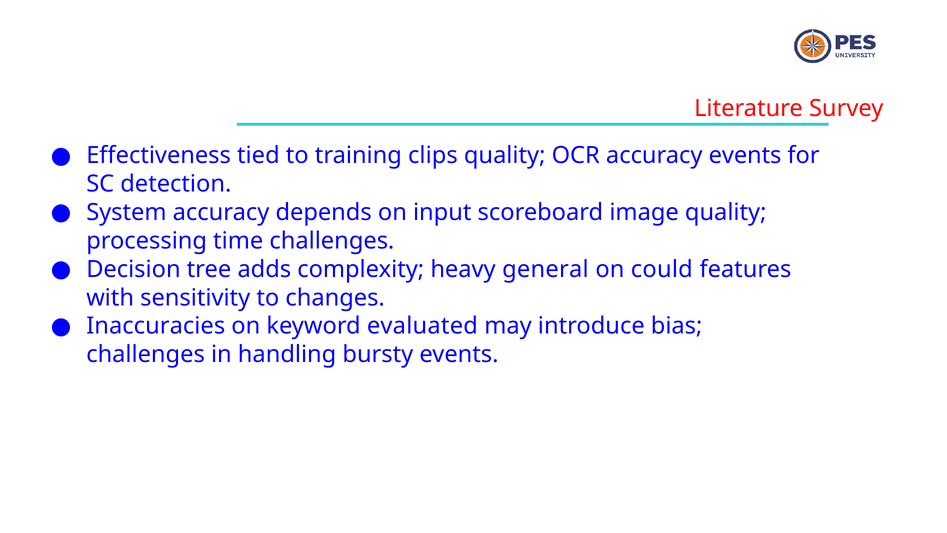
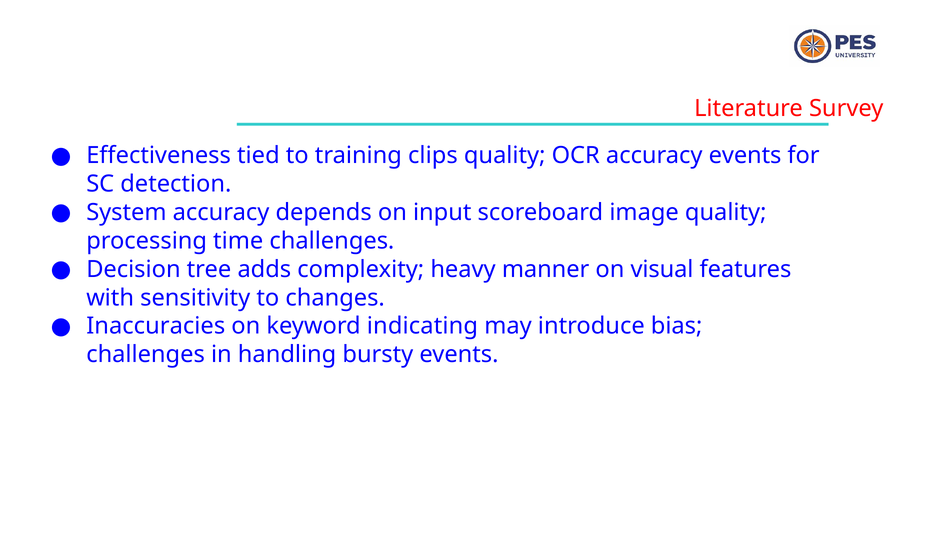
general: general -> manner (546, 269)
could: could -> visual (662, 269)
evaluated: evaluated -> indicating (422, 326)
